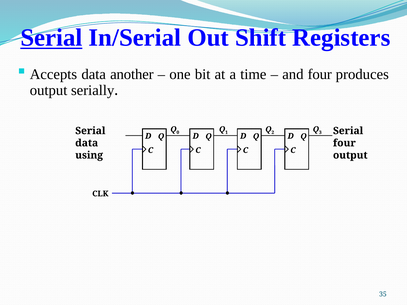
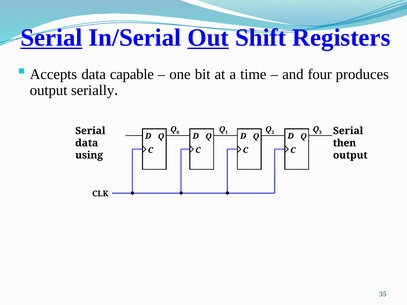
Out underline: none -> present (208, 38)
another: another -> capable (132, 74)
four: four -> then (345, 143)
